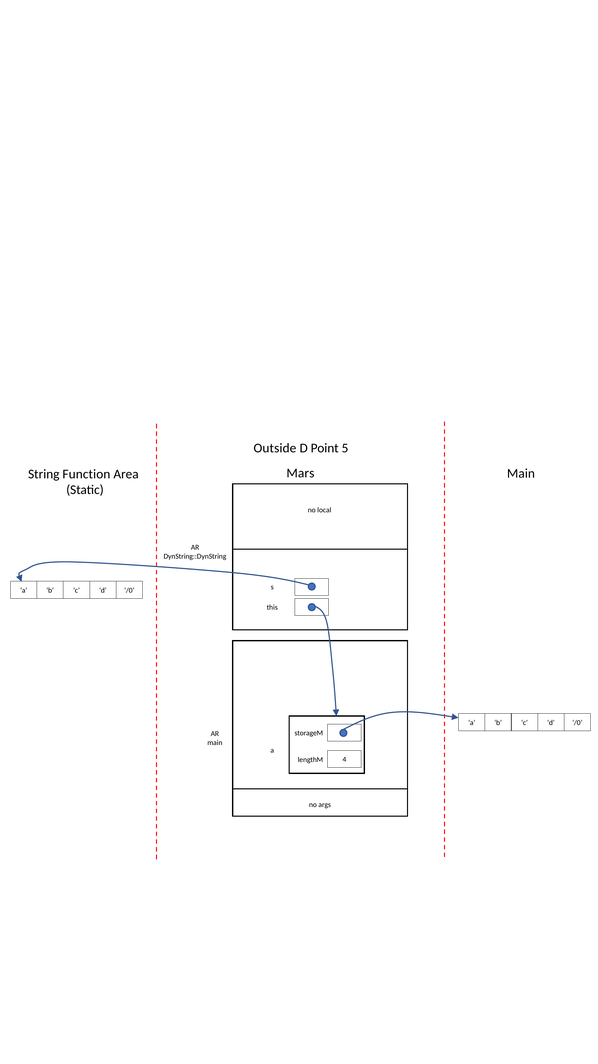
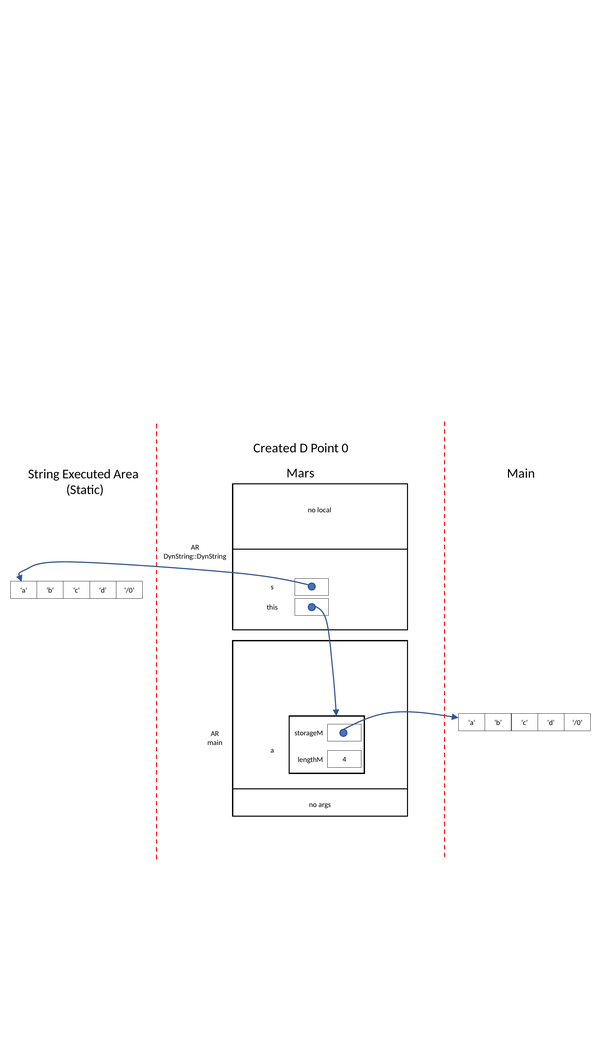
Outside: Outside -> Created (275, 448)
5: 5 -> 0 (345, 448)
Function: Function -> Executed (87, 474)
